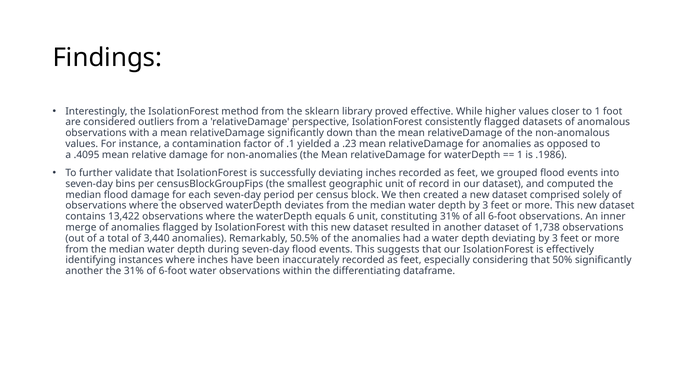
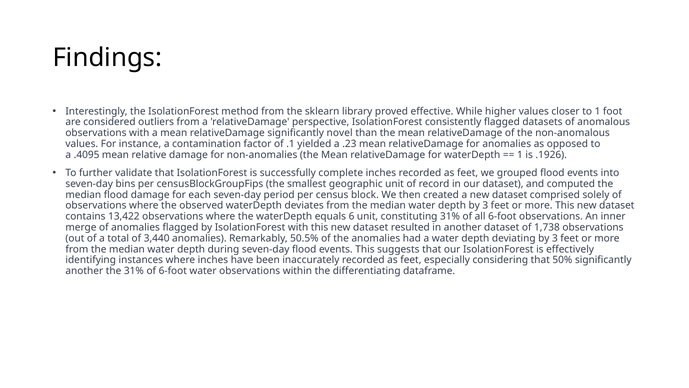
down: down -> novel (340, 133)
.1986: .1986 -> .1926 (551, 155)
successfully deviating: deviating -> complete (341, 173)
